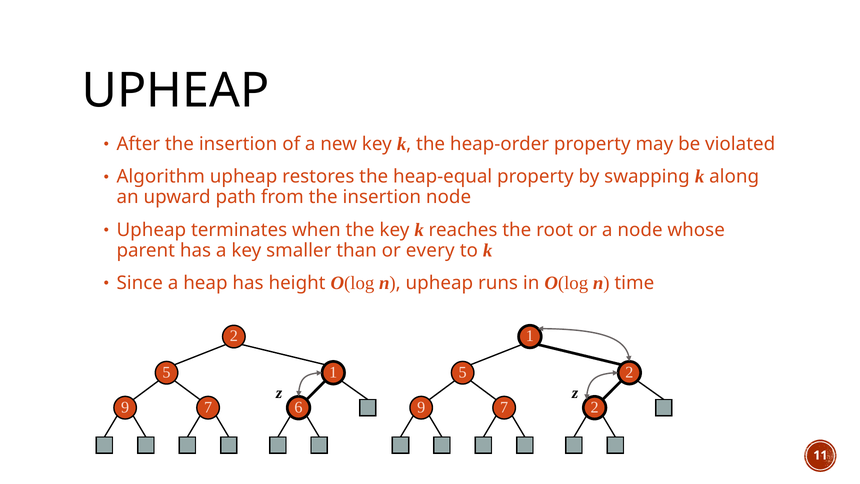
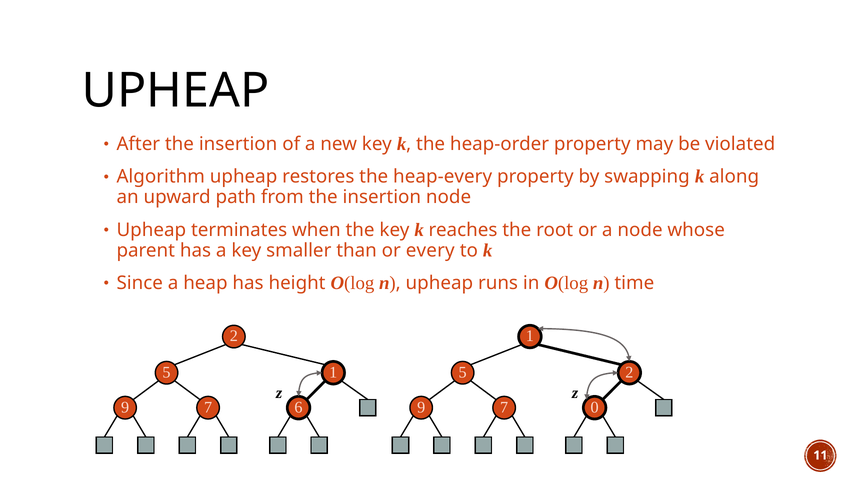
heap-equal: heap-equal -> heap-every (443, 177)
9 2: 2 -> 0 (595, 407)
